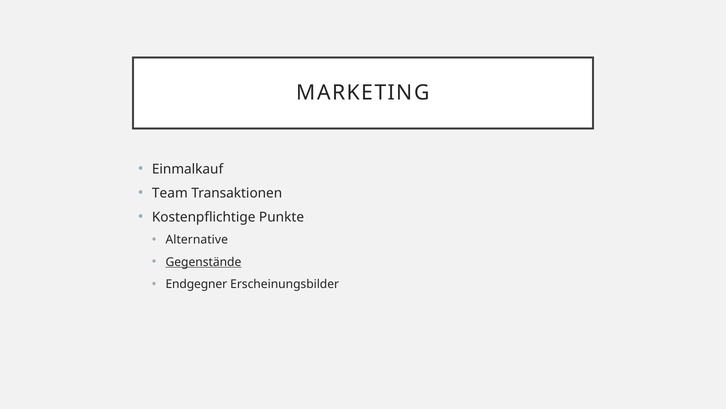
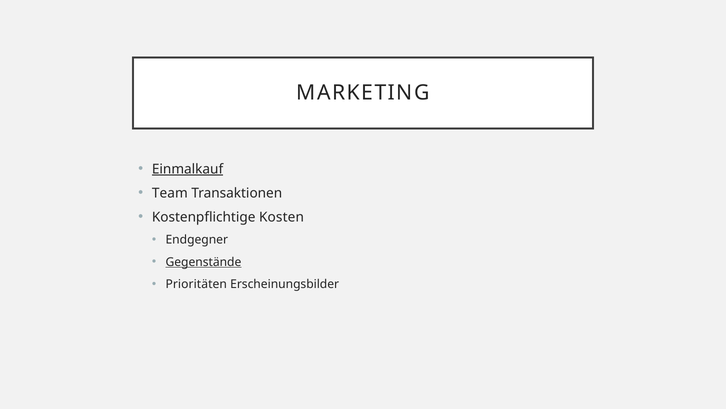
Einmalkauf underline: none -> present (188, 169)
Punkte: Punkte -> Kosten (281, 217)
Alternative: Alternative -> Endgegner (197, 240)
Endgegner: Endgegner -> Prioritäten (196, 284)
